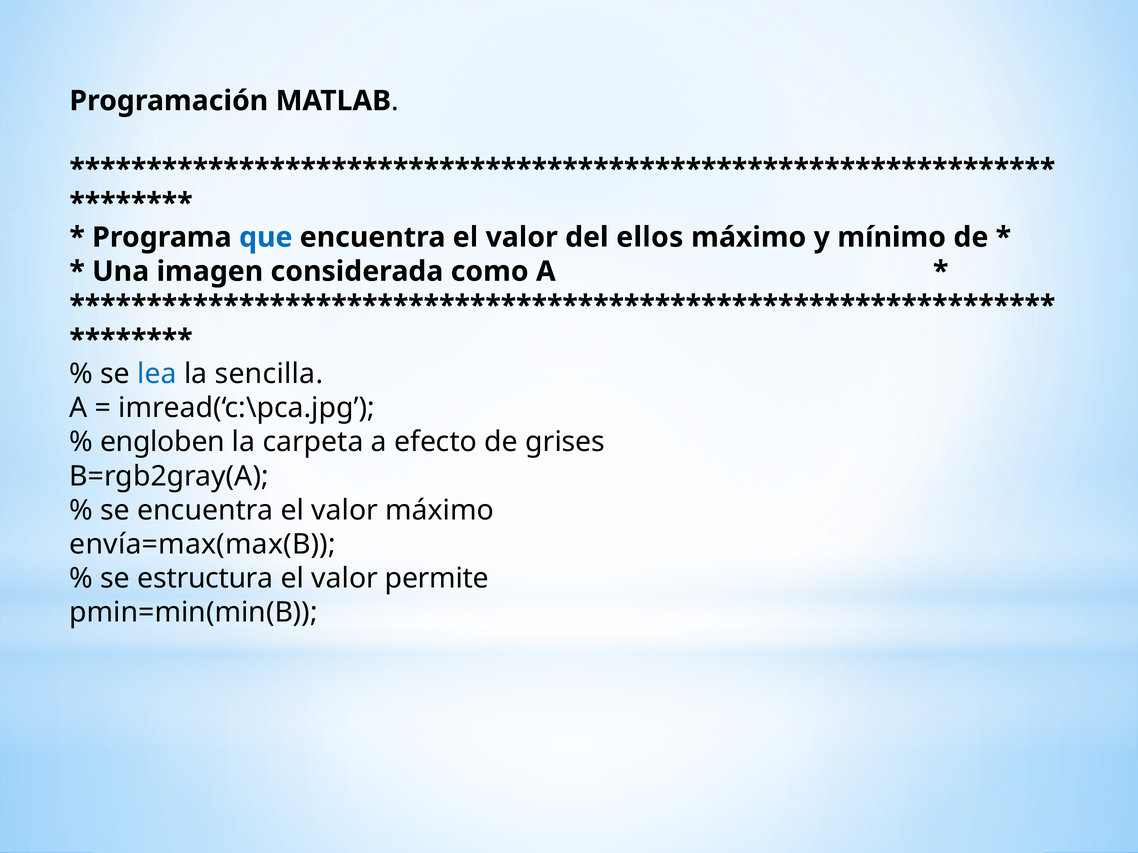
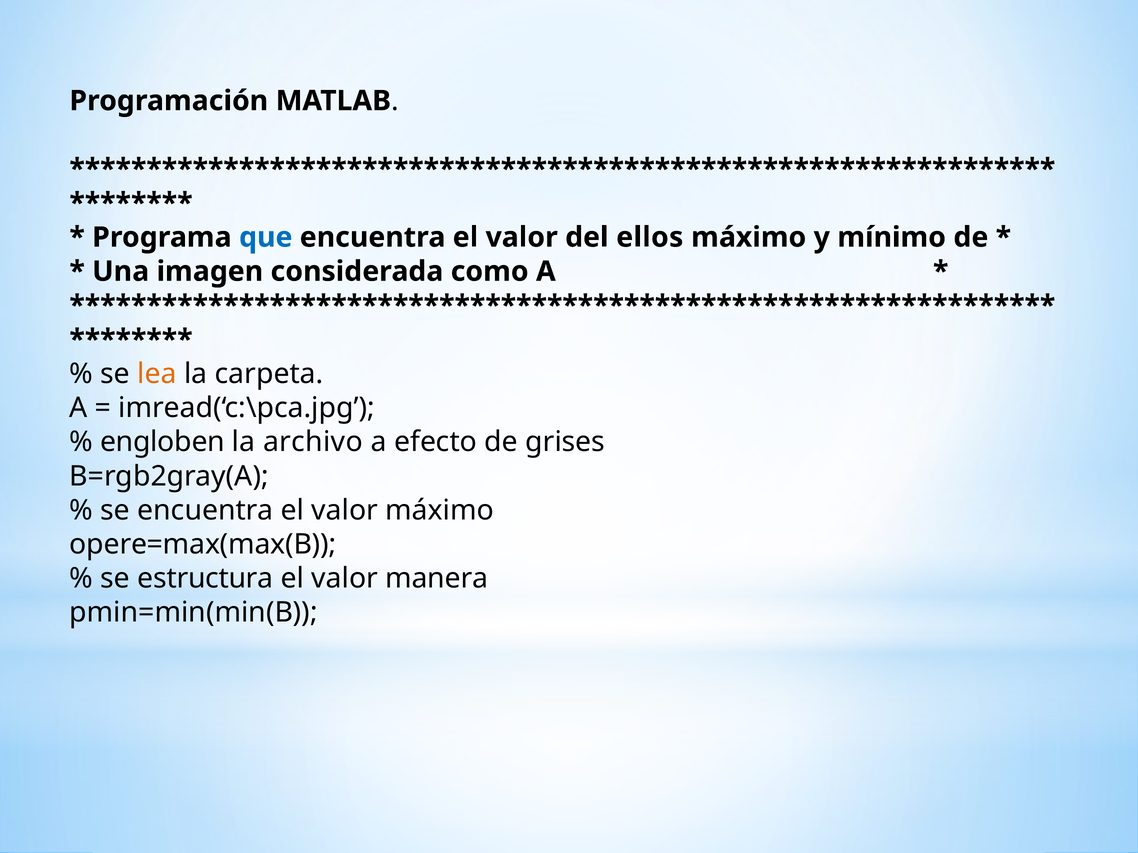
lea colour: blue -> orange (157, 374)
sencilla: sencilla -> carpeta (269, 374)
carpeta: carpeta -> archivo (313, 442)
envía=max(max(B: envía=max(max(B -> opere=max(max(B (203, 545)
permite: permite -> manera (437, 579)
